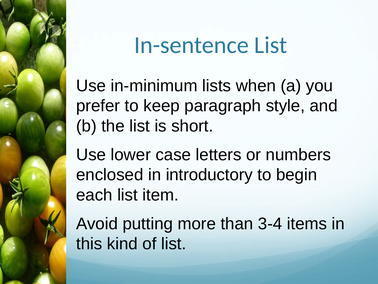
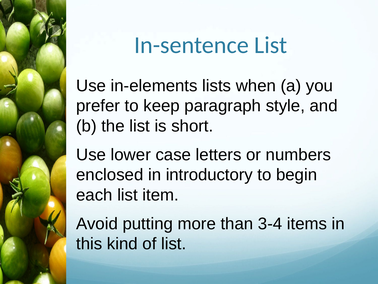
in-minimum: in-minimum -> in-elements (154, 86)
